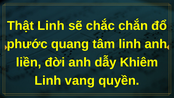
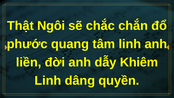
Thật Linh: Linh -> Ngôi (51, 26)
vang: vang -> dâng (80, 80)
